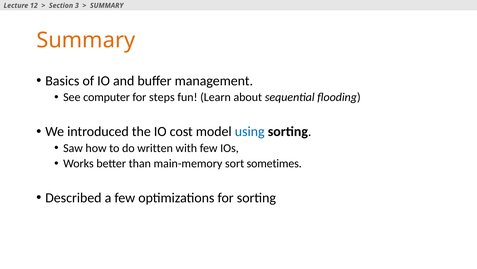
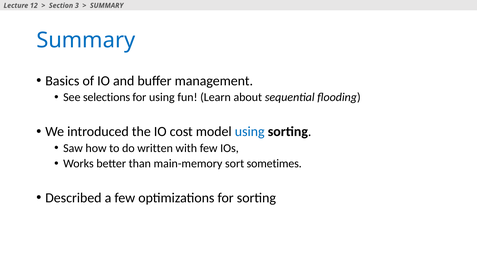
Summary colour: orange -> blue (86, 40)
computer: computer -> selections (107, 97)
for steps: steps -> using (162, 97)
